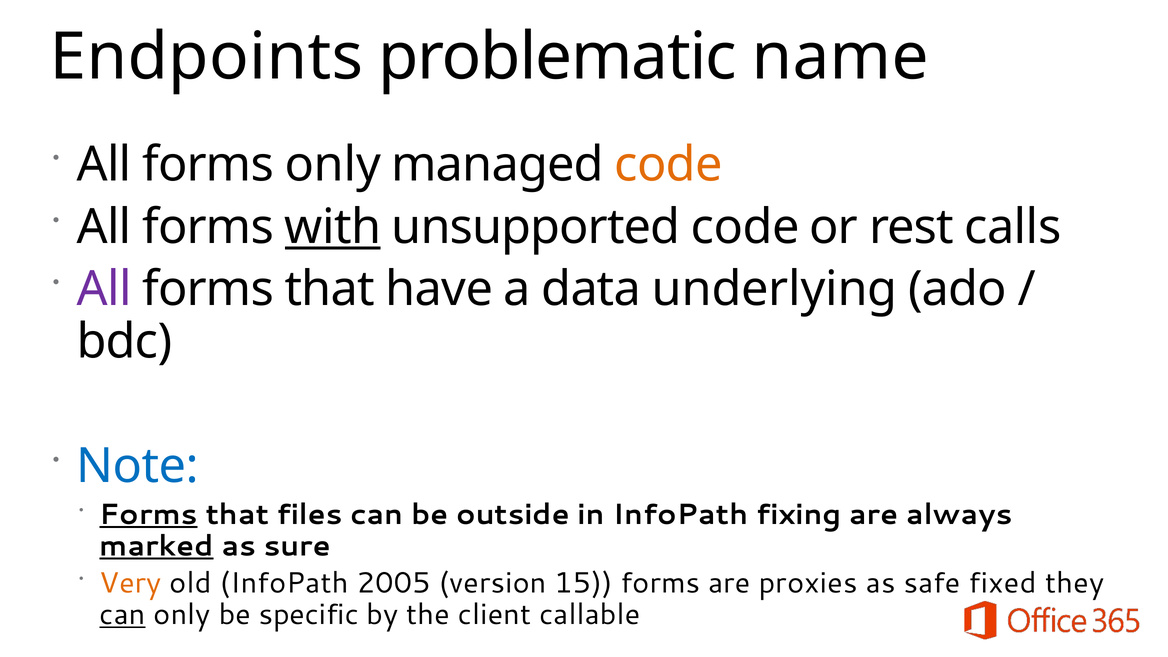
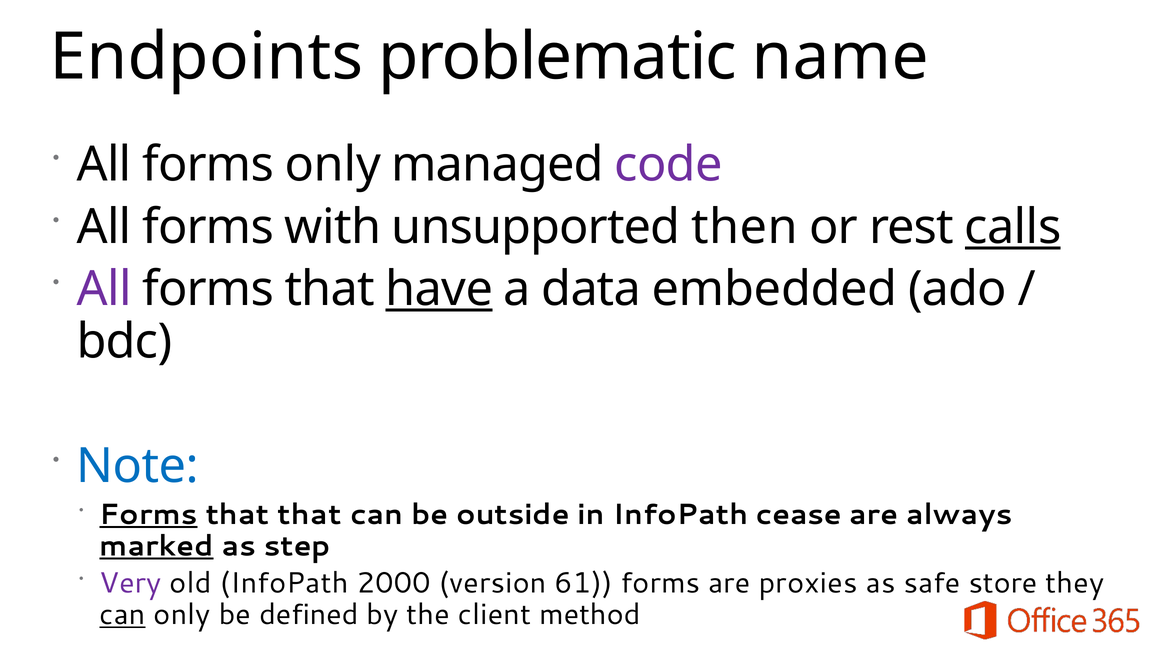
code colour: orange -> purple (669, 165)
with underline: present -> none (333, 227)
unsupported code: code -> then (745, 227)
calls underline: none -> present (1013, 227)
have underline: none -> present (439, 289)
underlying: underlying -> embedded (775, 289)
that files: files -> that (309, 515)
fixing: fixing -> cease (799, 515)
sure: sure -> step (297, 546)
Very colour: orange -> purple (130, 583)
2005: 2005 -> 2000 (394, 583)
15: 15 -> 61 (584, 583)
fixed: fixed -> store (1003, 583)
specific: specific -> defined (309, 615)
callable: callable -> method (590, 615)
